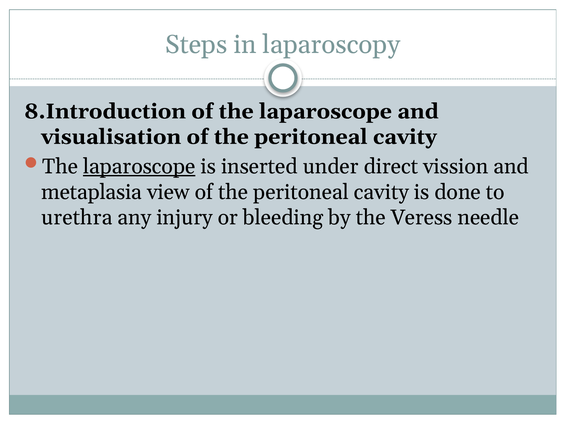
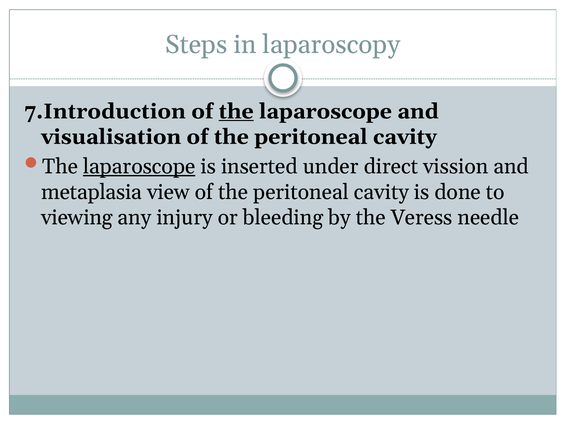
8.Introduction: 8.Introduction -> 7.Introduction (105, 112)
the underline: none -> present (236, 112)
urethra: urethra -> viewing (77, 218)
